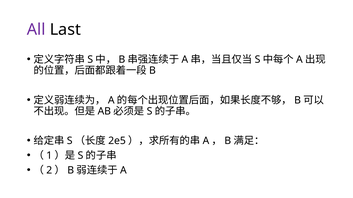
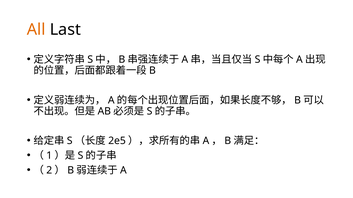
All colour: purple -> orange (36, 30)
